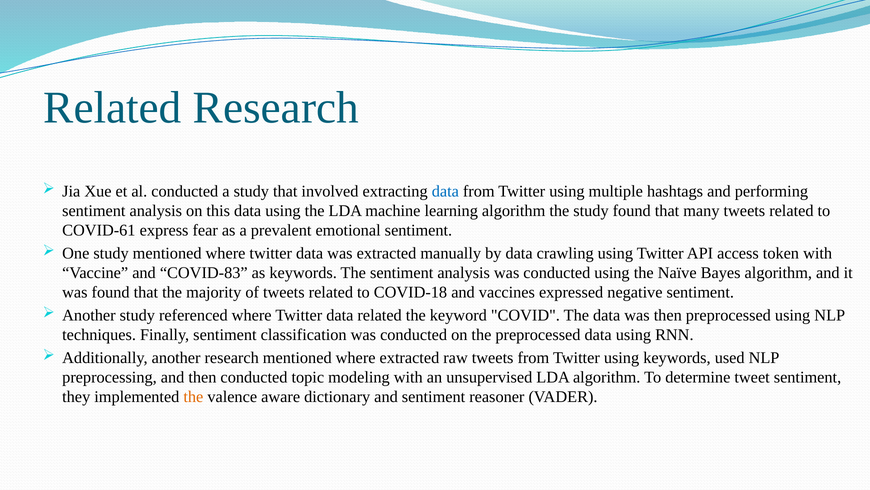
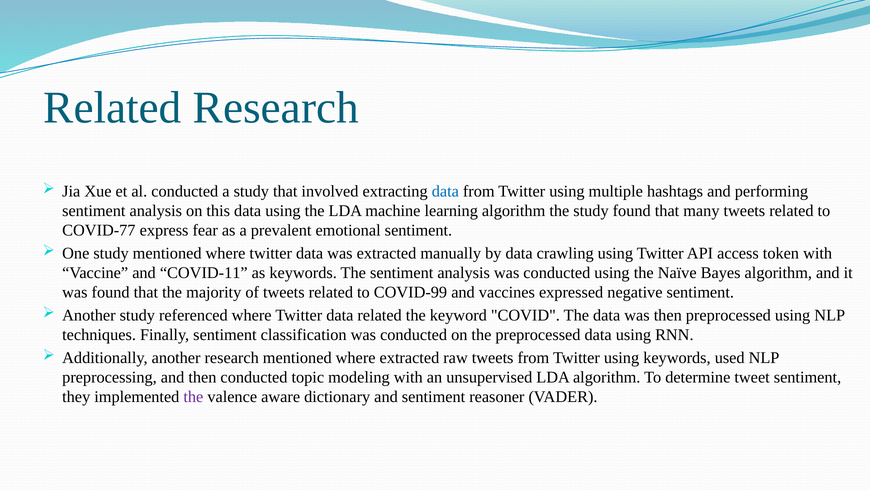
COVID-61: COVID-61 -> COVID-77 (99, 230)
COVID-83: COVID-83 -> COVID-11 (204, 273)
COVID-18: COVID-18 -> COVID-99 (410, 292)
the colour: orange -> purple (193, 397)
